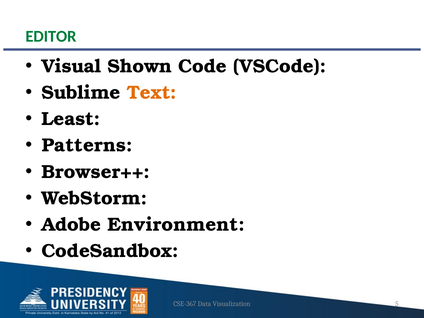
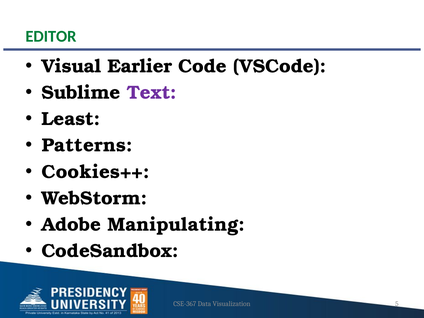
Shown: Shown -> Earlier (140, 66)
Text colour: orange -> purple (152, 93)
Browser++: Browser++ -> Cookies++ (96, 172)
Environment: Environment -> Manipulating (176, 225)
